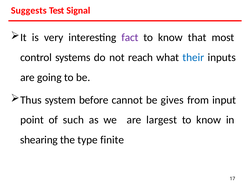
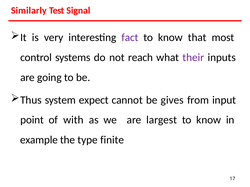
Suggests: Suggests -> Similarly (29, 10)
their colour: blue -> purple (193, 58)
before: before -> expect (94, 100)
such: such -> with (73, 120)
shearing: shearing -> example (39, 140)
